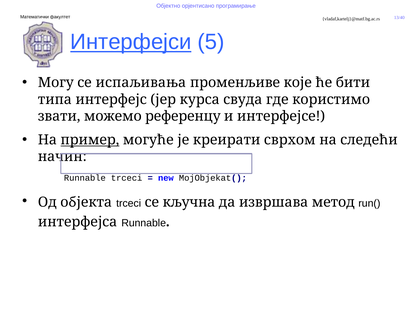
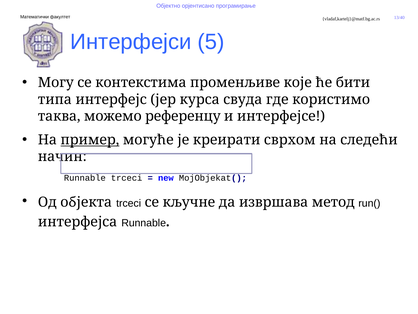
Интерфејси underline: present -> none (131, 42)
испаљивања: испаљивања -> контекстима (141, 83)
звати: звати -> таква (59, 116)
кључна: кључна -> кључне (189, 202)
